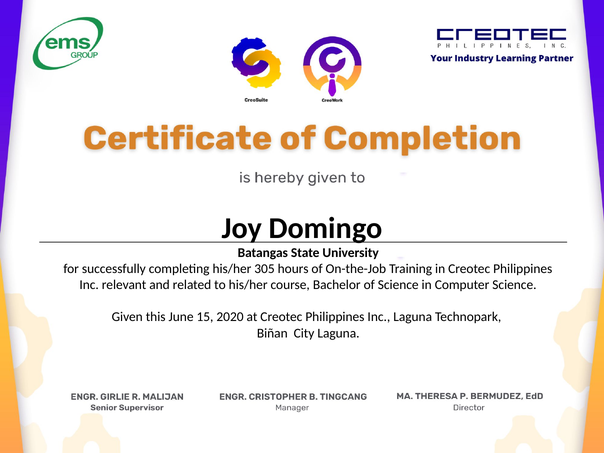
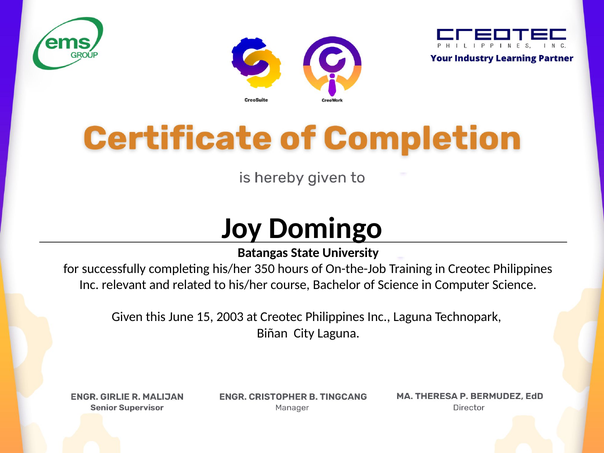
305: 305 -> 350 (265, 269)
2020: 2020 -> 2003 (230, 317)
